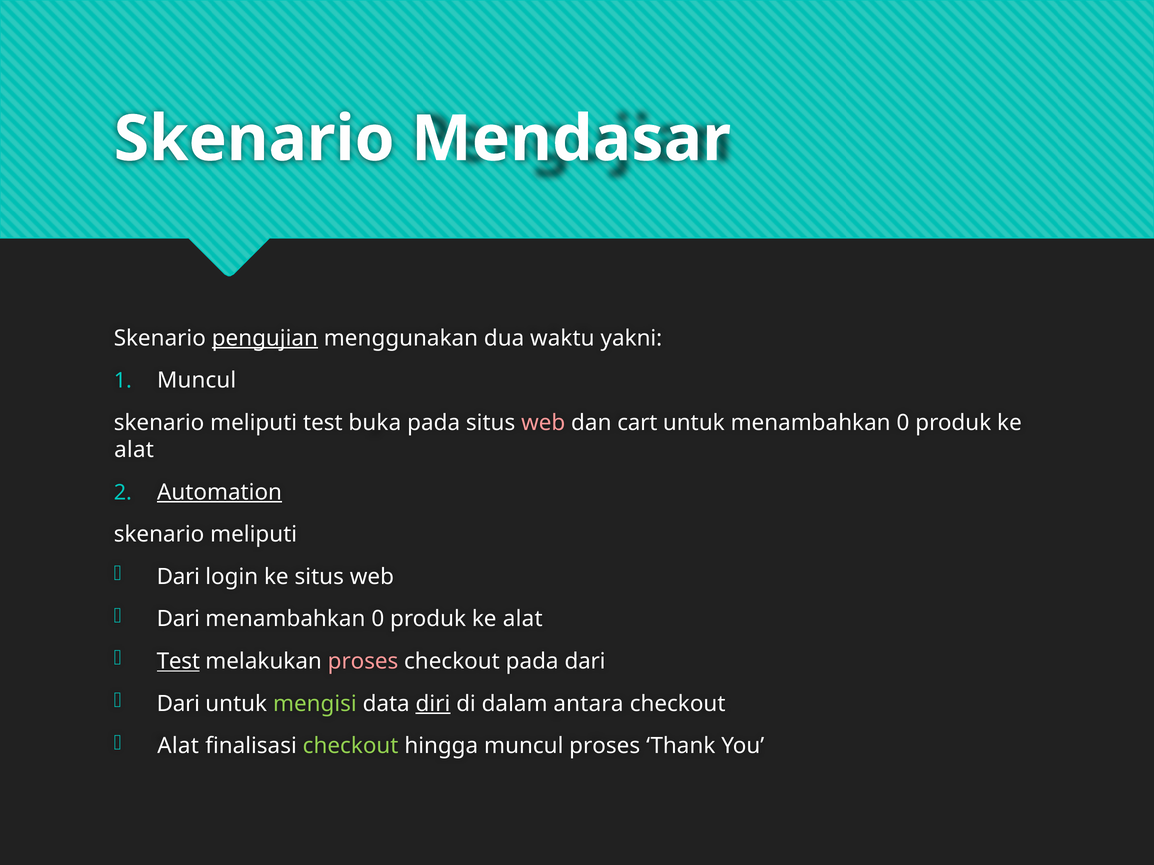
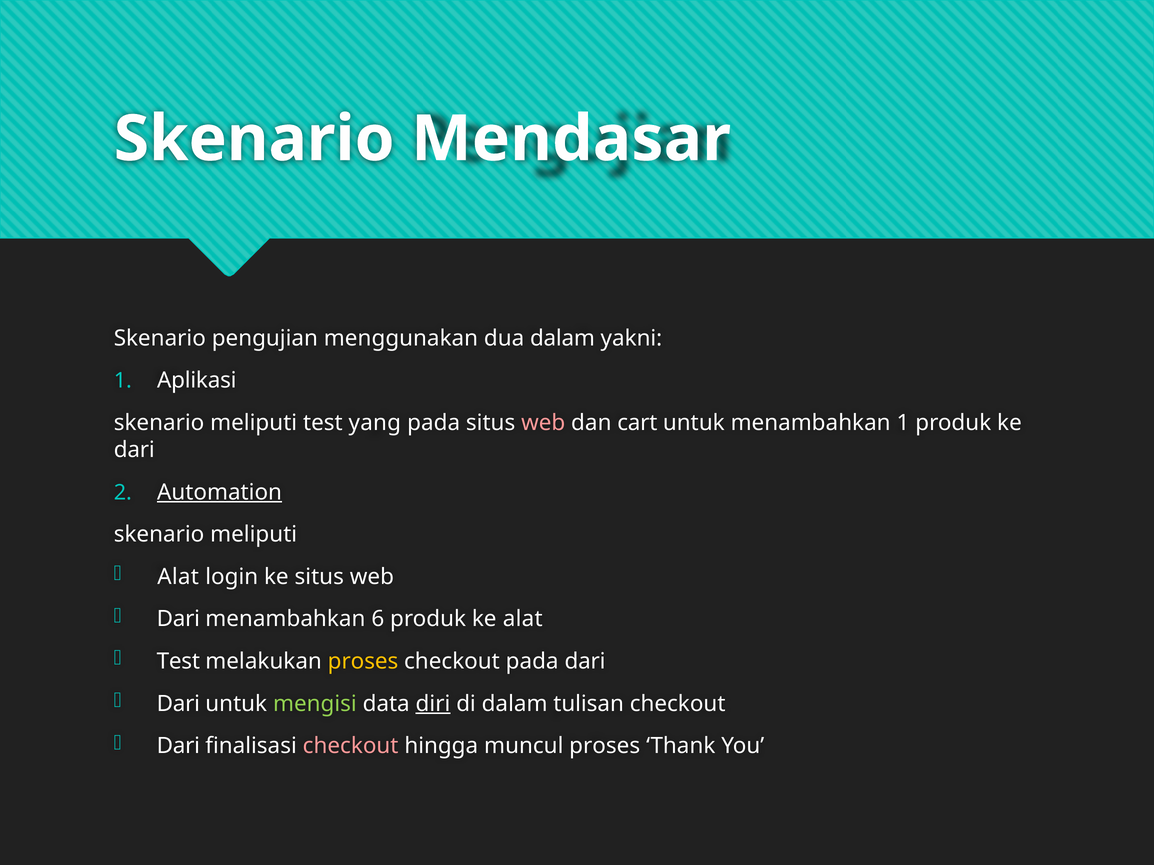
pengujian underline: present -> none (265, 338)
dua waktu: waktu -> dalam (562, 338)
Muncul: Muncul -> Aplikasi (197, 381)
buka: buka -> yang (375, 423)
untuk menambahkan 0: 0 -> 1 (903, 423)
alat: alat -> dari (134, 450)
Dari: Dari -> Alat (178, 577)
0: 0 -> 6 (378, 619)
Test underline: present -> none (178, 662)
proses colour: pink -> yellow (363, 662)
antara: antara -> tulisan (589, 704)
Alat: Alat -> Dari (178, 746)
checkout colour: light green -> pink (351, 746)
